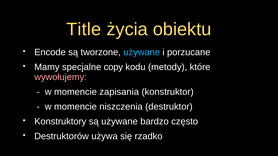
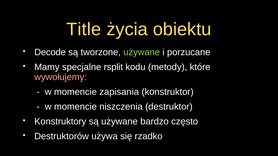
Encode: Encode -> Decode (50, 52)
używane colour: light blue -> light green (142, 52)
copy: copy -> rsplit (113, 67)
